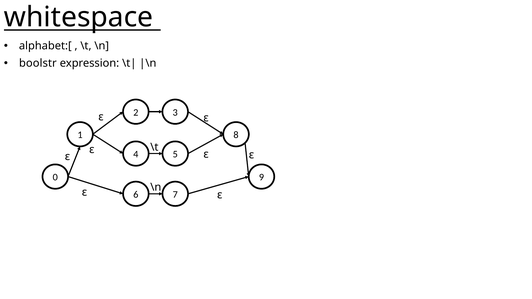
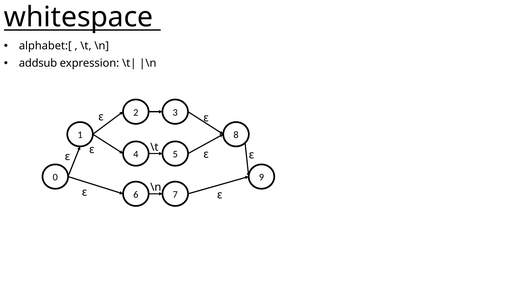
boolstr: boolstr -> addsub (38, 63)
